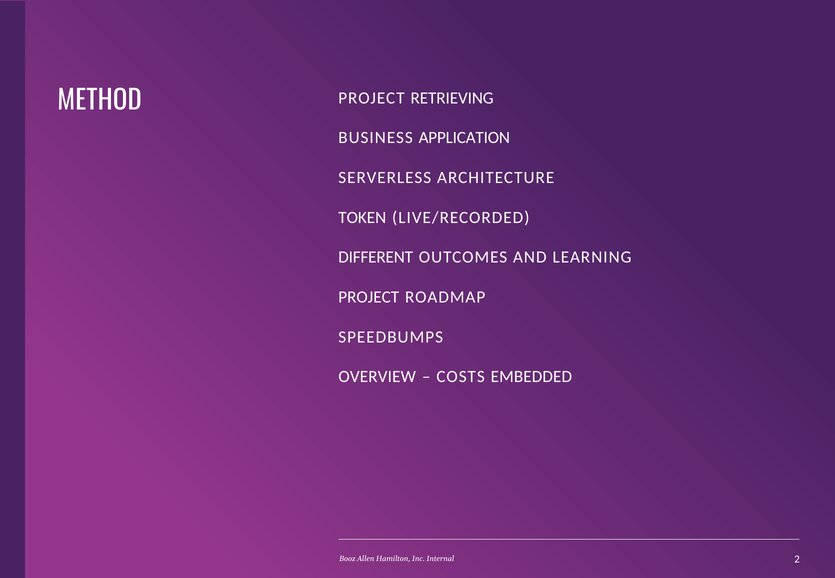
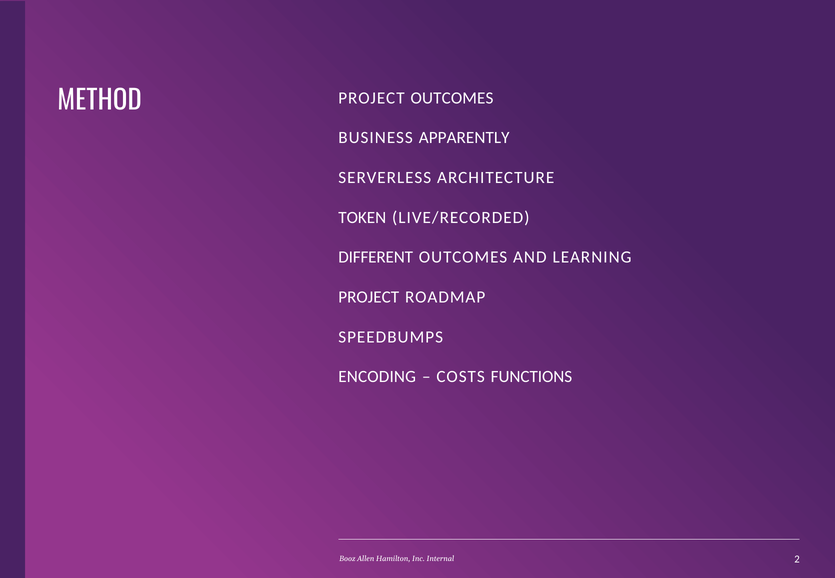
PROJECT RETRIEVING: RETRIEVING -> OUTCOMES (452, 98)
APPLICATION: APPLICATION -> APPARENTLY (464, 138)
OVERVIEW: OVERVIEW -> ENCODING (377, 377)
EMBEDDED: EMBEDDED -> FUNCTIONS (531, 377)
